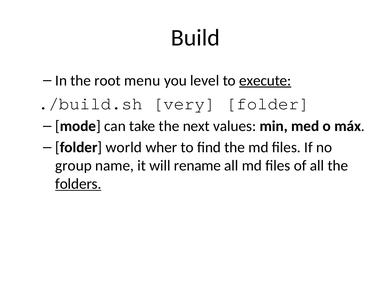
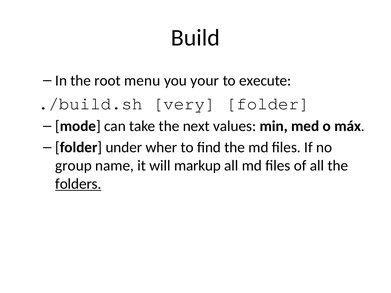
level: level -> your (205, 81)
execute underline: present -> none (265, 81)
world: world -> under (124, 148)
rename: rename -> markup (197, 166)
